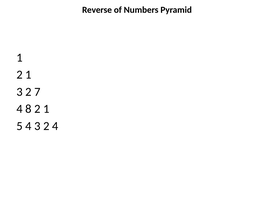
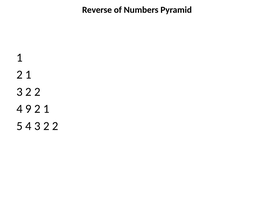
7: 7 -> 2 (37, 92)
8: 8 -> 9 (28, 109)
4 3 2 4: 4 -> 2 (55, 126)
